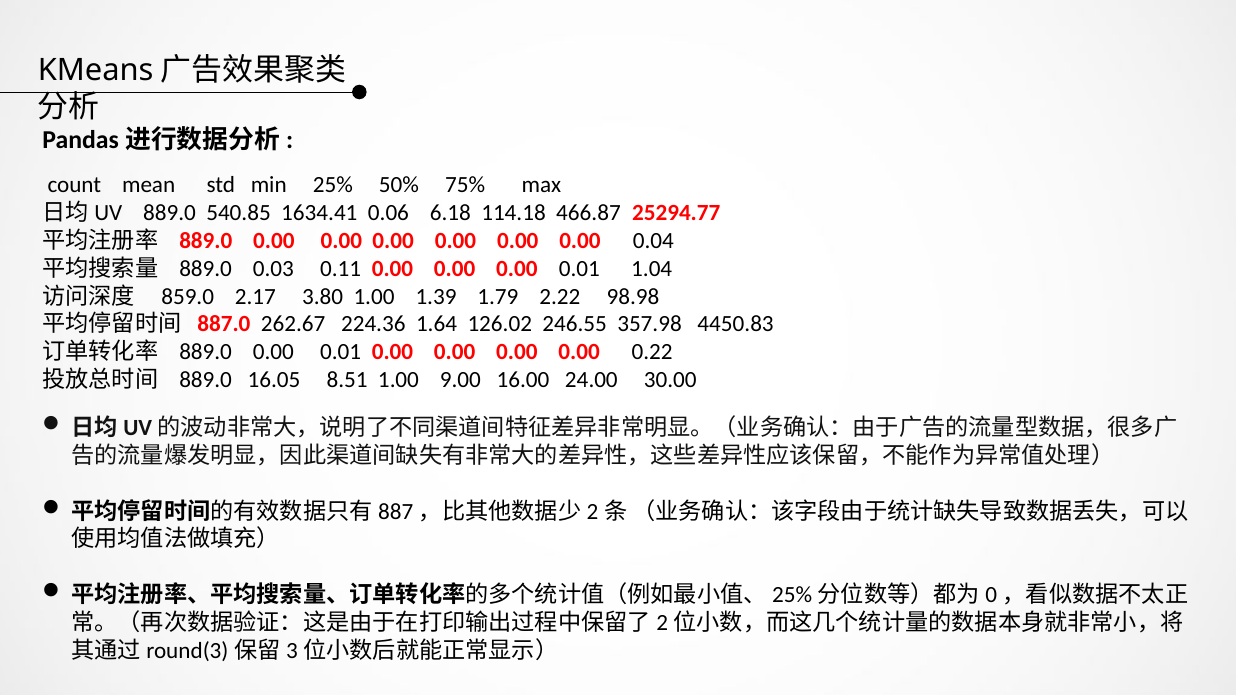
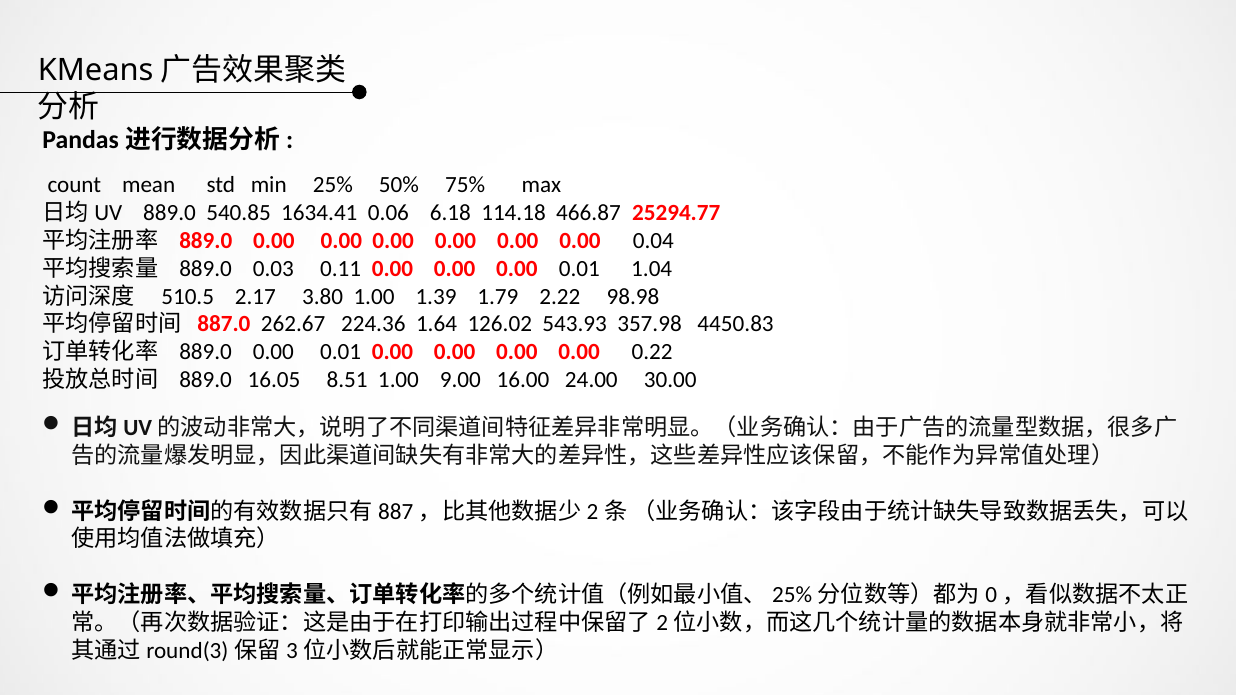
859.0: 859.0 -> 510.5 (188, 297)
246.55: 246.55 -> 543.93 (575, 324)
